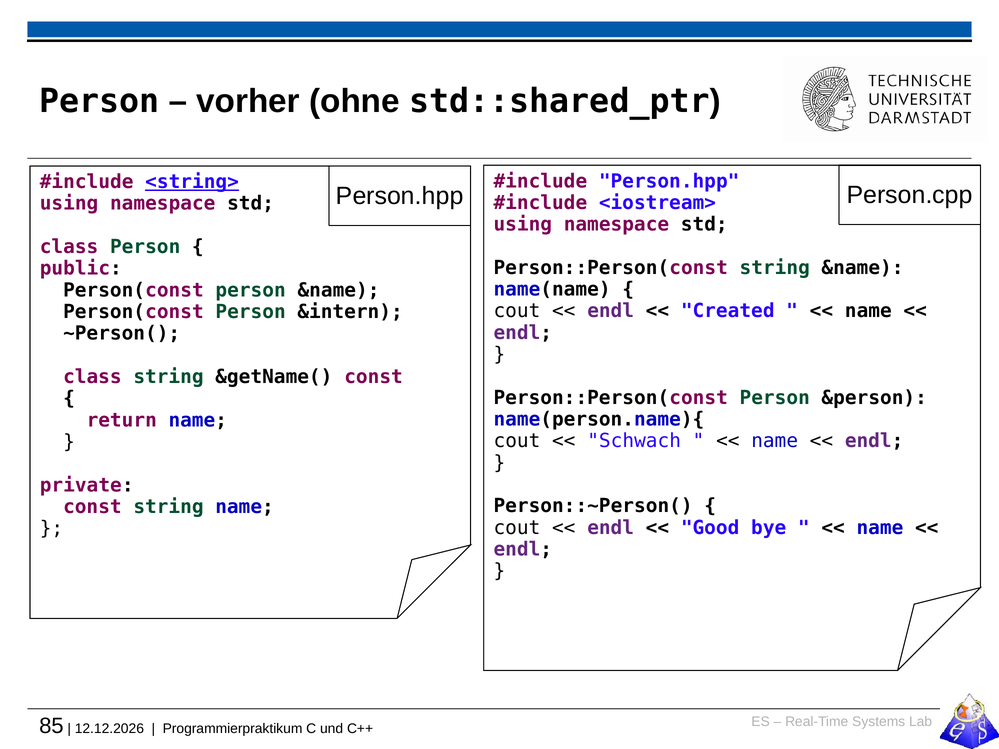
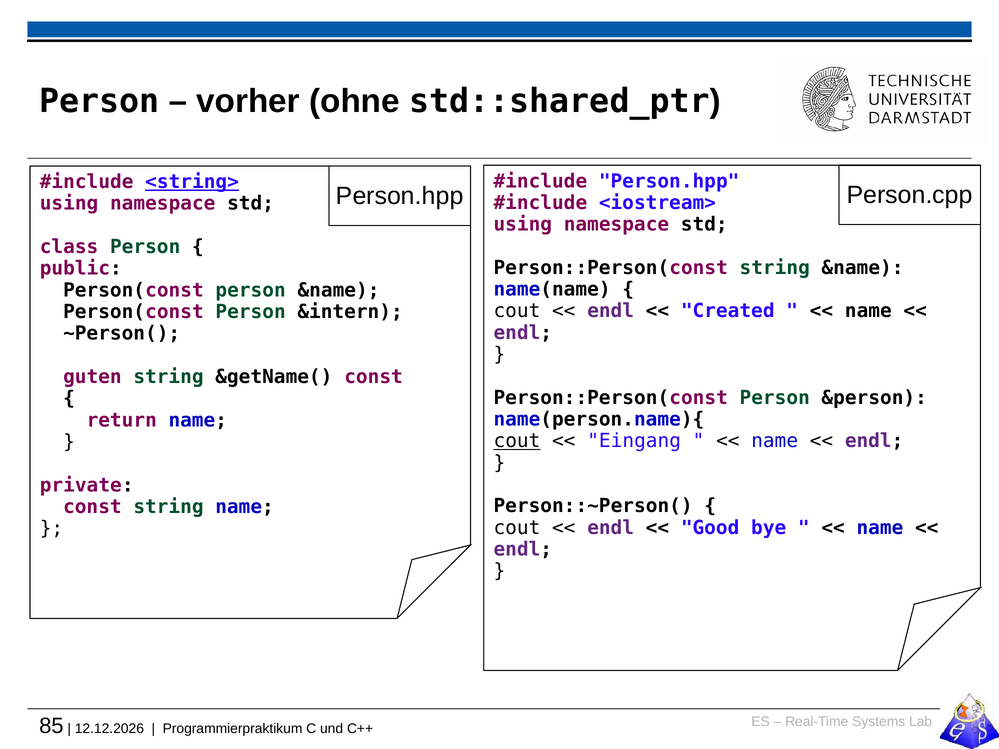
class: class -> guten (92, 377)
cout underline: none -> present (517, 441)
Schwach: Schwach -> Eingang (634, 441)
